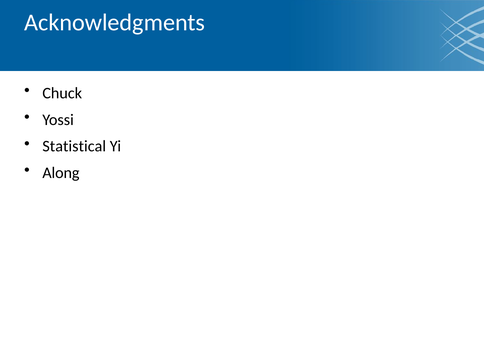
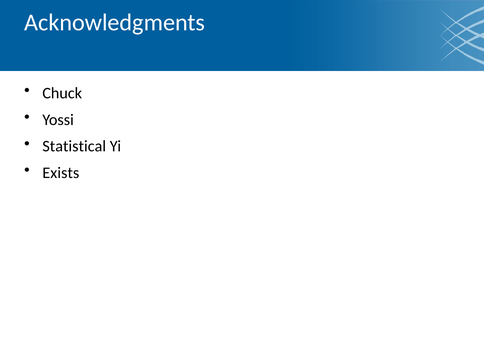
Along: Along -> Exists (61, 173)
